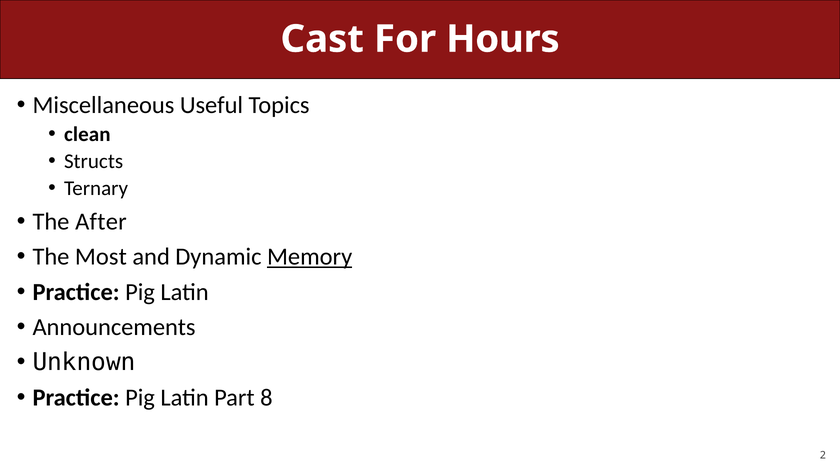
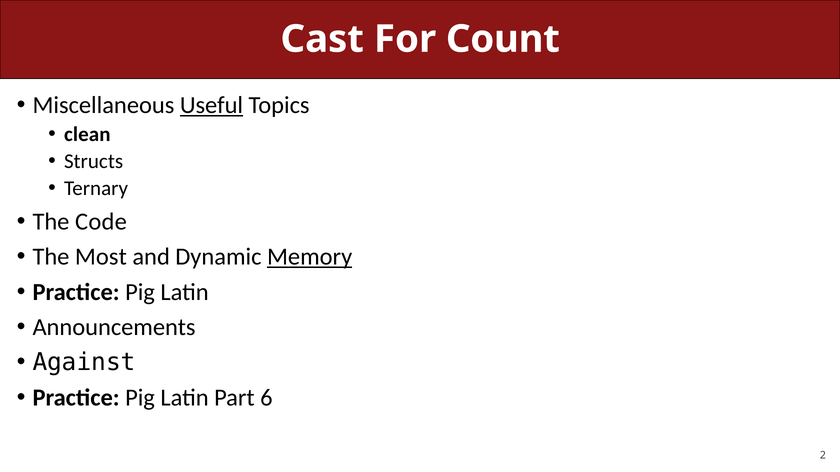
Hours: Hours -> Count (503, 39)
Useful underline: none -> present (211, 105)
After: After -> Code (101, 222)
Unknown: Unknown -> Against (84, 363)
8: 8 -> 6 (266, 398)
